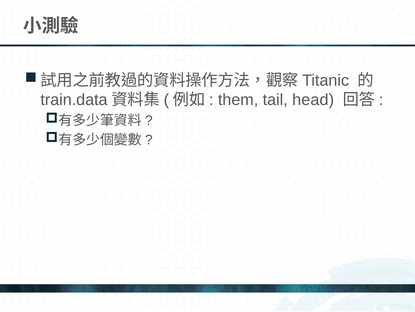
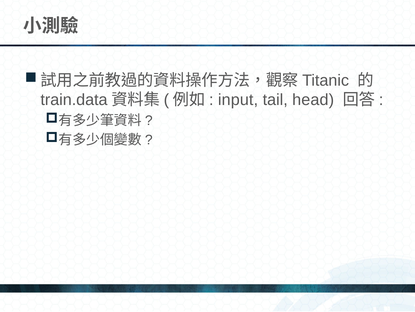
them: them -> input (238, 100)
